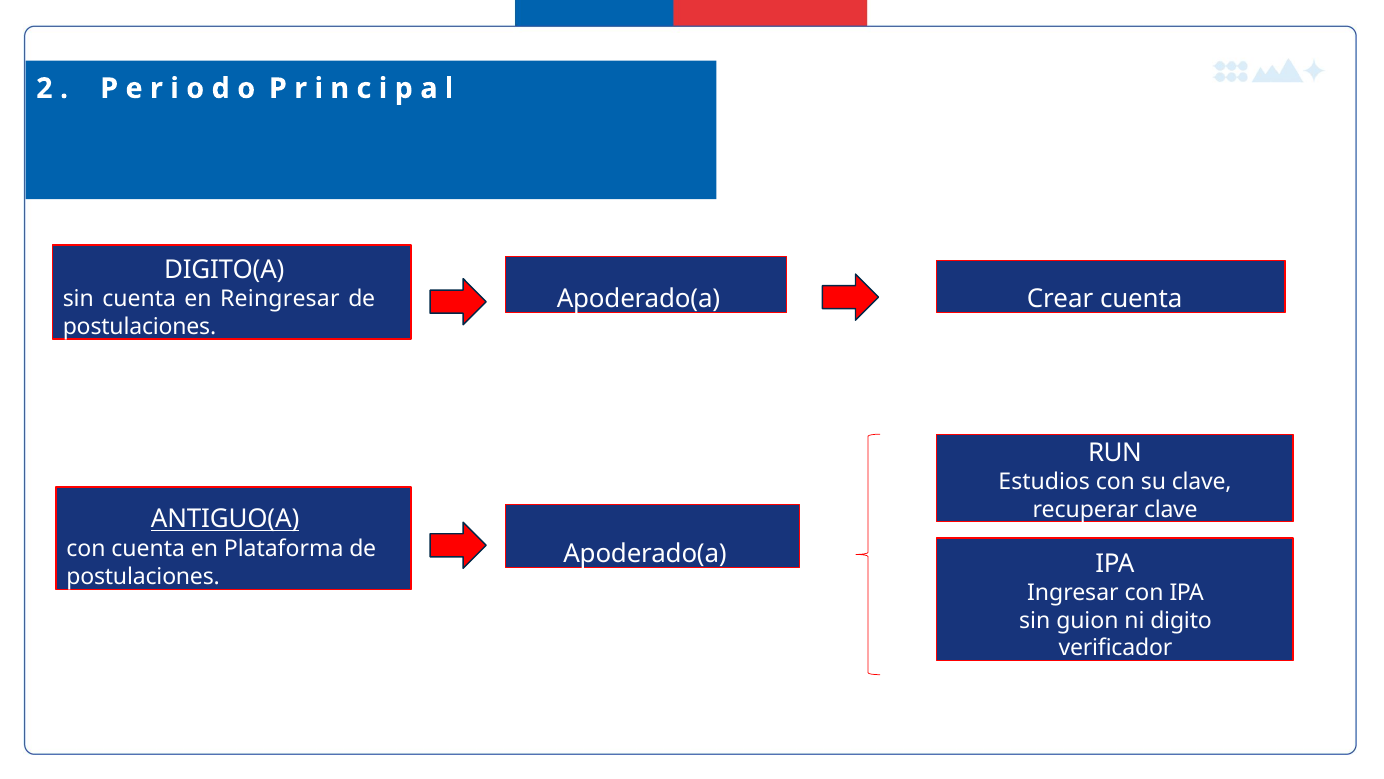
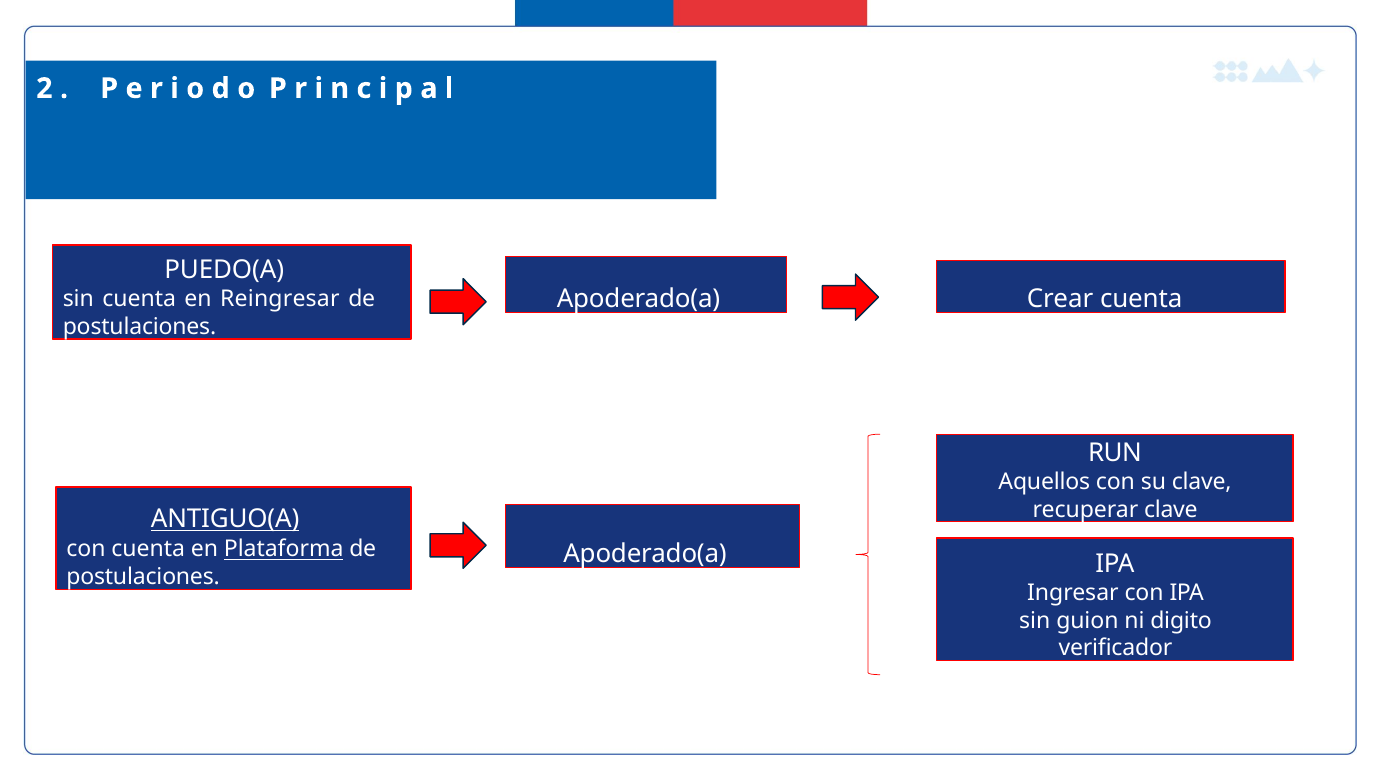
DIGITO(A: DIGITO(A -> PUEDO(A (224, 270)
Estudios: Estudios -> Aquellos (1044, 482)
Plataforma underline: none -> present (284, 549)
